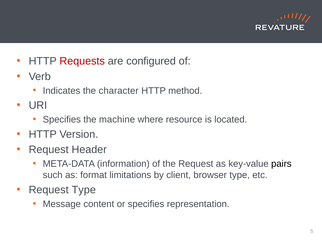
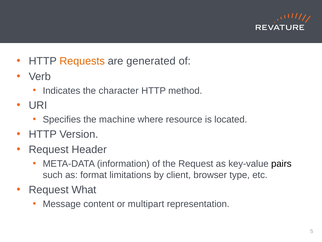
Requests colour: red -> orange (82, 61)
configured: configured -> generated (151, 61)
Request Type: Type -> What (84, 189)
or specifies: specifies -> multipart (146, 204)
